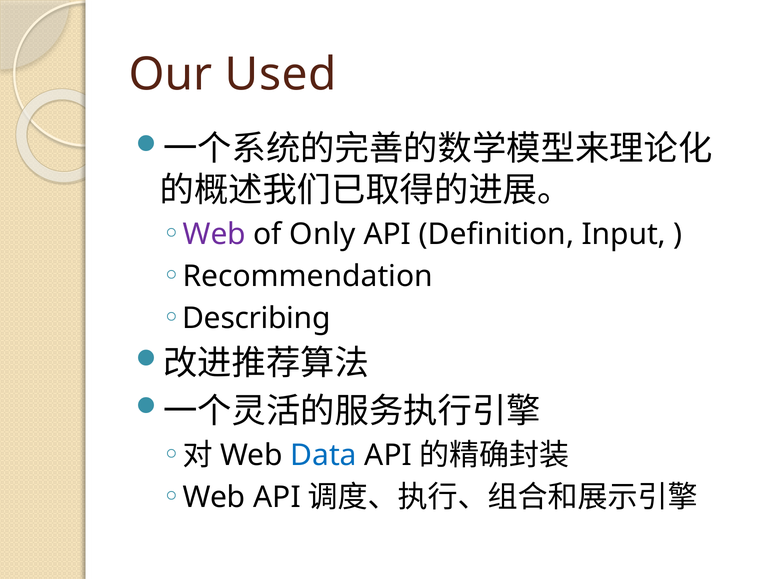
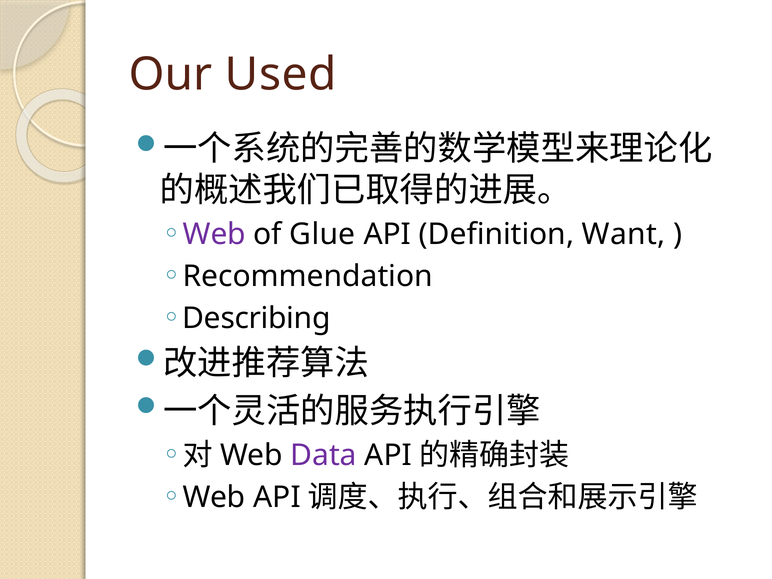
Only: Only -> Glue (322, 234)
Input: Input -> Want (624, 234)
Data colour: blue -> purple (324, 456)
